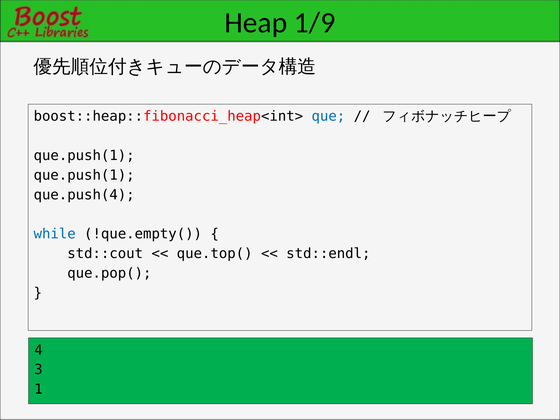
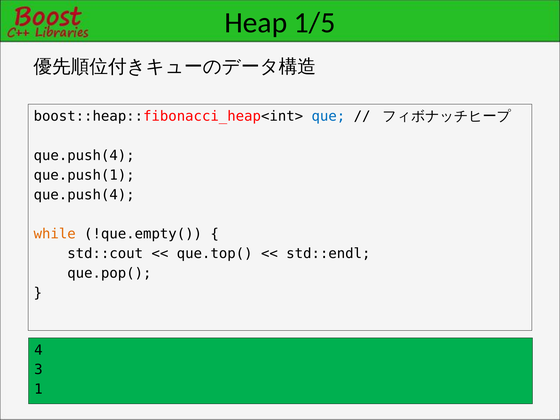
1/9: 1/9 -> 1/5 (315, 23)
que.push(1: que.push(1 -> que.push(4 (84, 156)
while colour: blue -> orange (55, 234)
